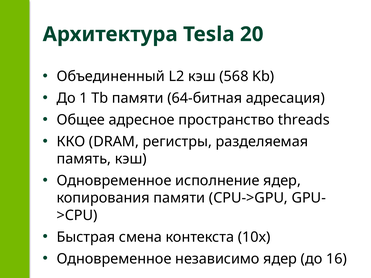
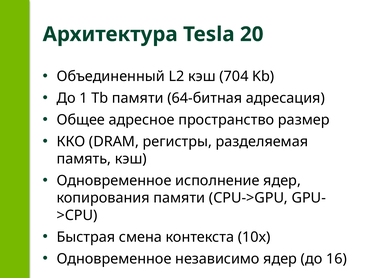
568: 568 -> 704 (234, 76)
threads: threads -> размер (304, 120)
